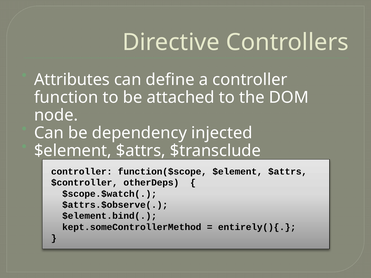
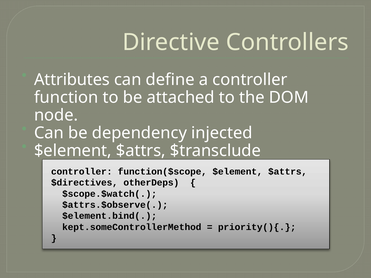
$controller: $controller -> $directives (84, 183)
entirely(){: entirely(){ -> priority(){ (257, 227)
